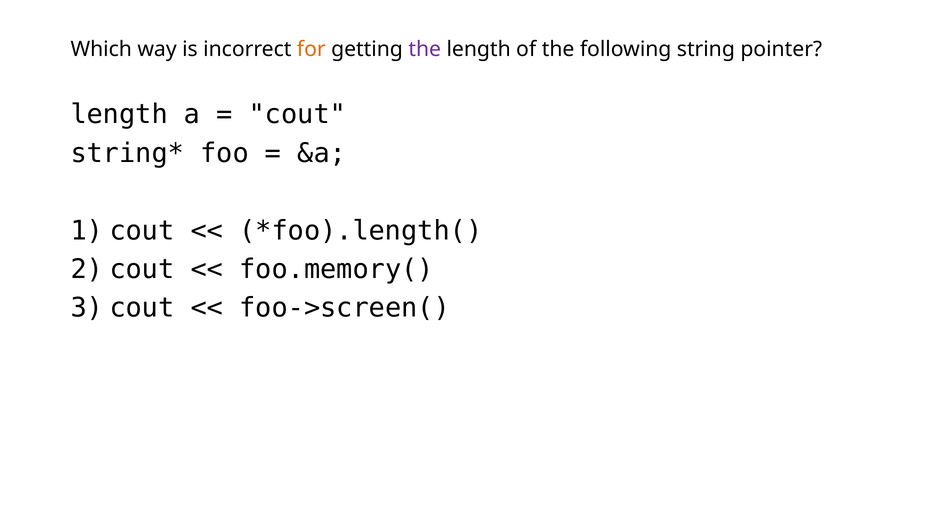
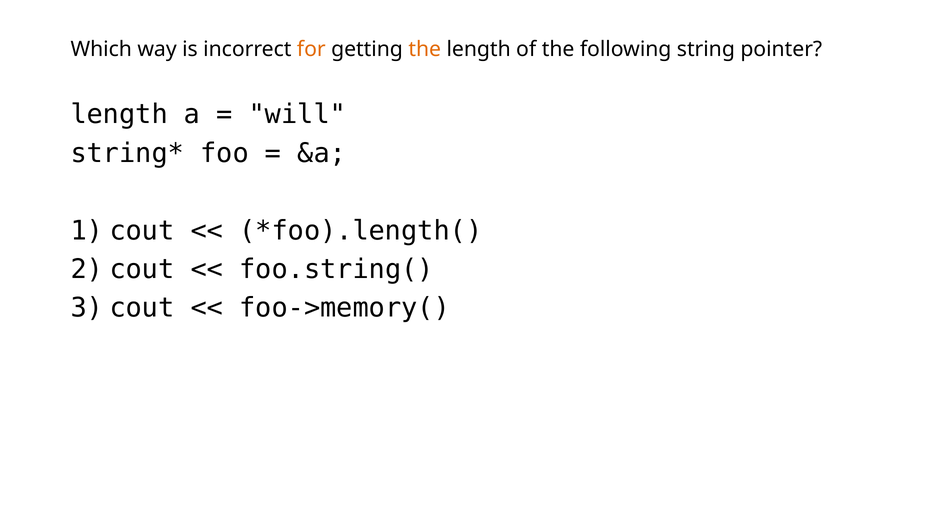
the colour: purple -> orange (425, 49)
cout: cout -> will (297, 115)
foo.memory(: foo.memory( -> foo.string( (336, 269)
foo->screen(: foo->screen( -> foo->memory( (345, 308)
